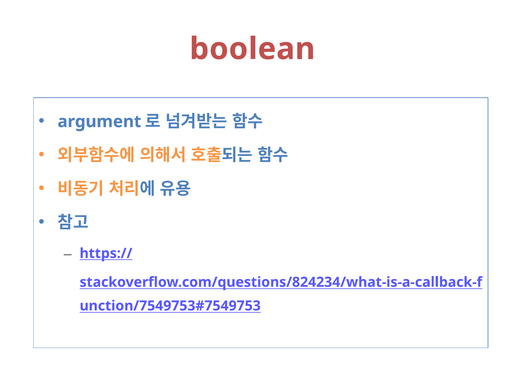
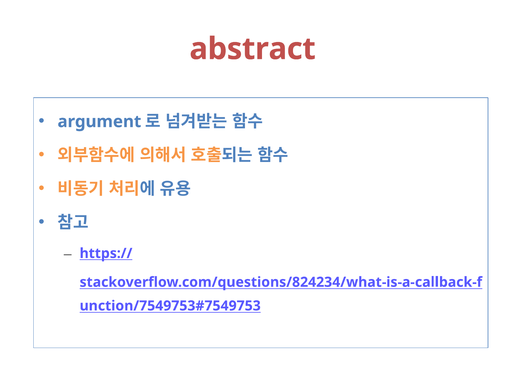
boolean: boolean -> abstract (253, 49)
